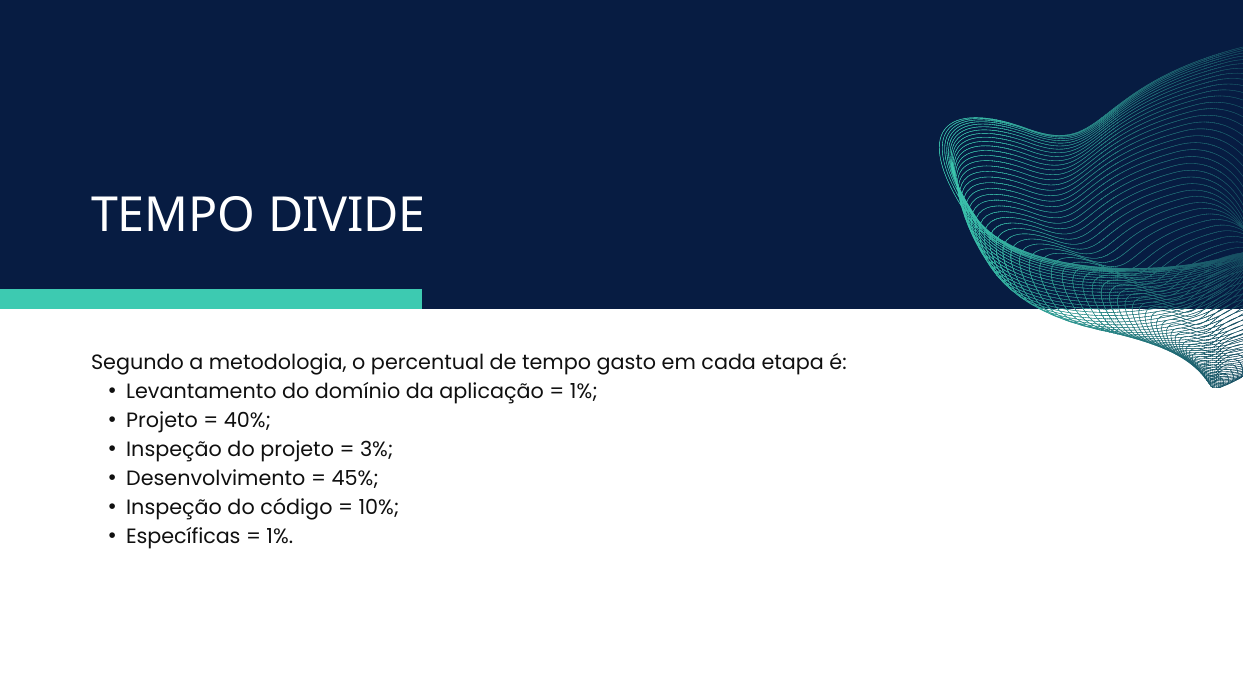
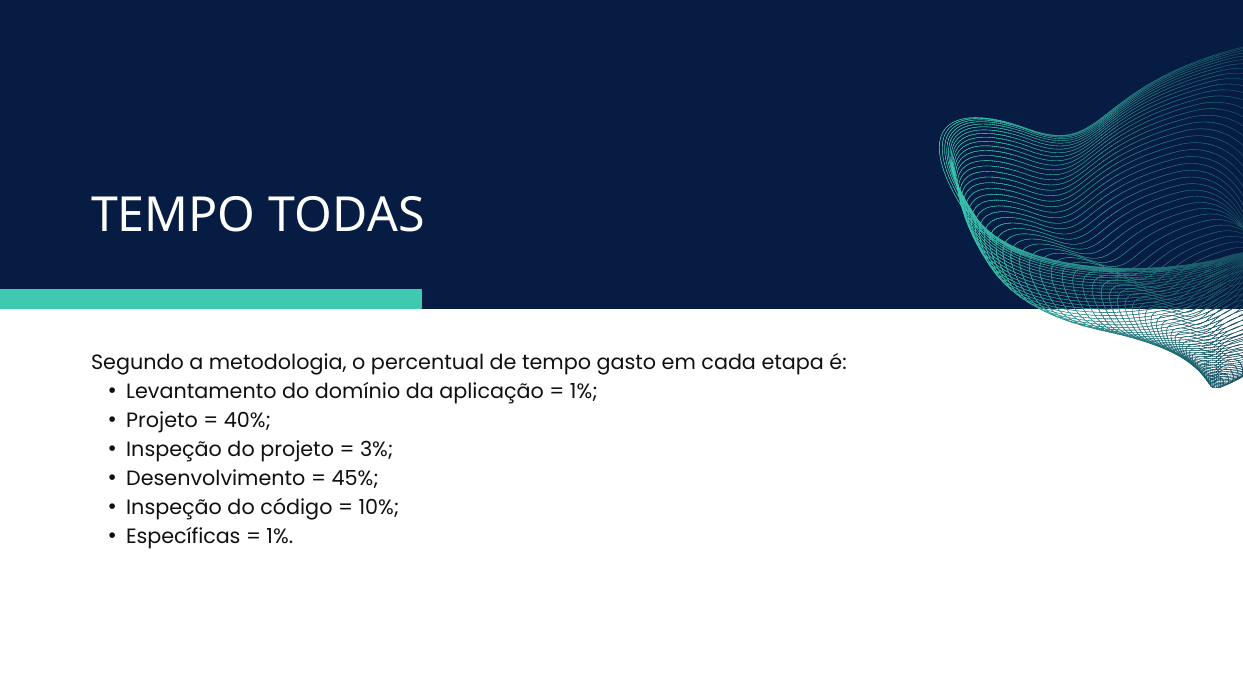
DIVIDE: DIVIDE -> TODAS (346, 216)
